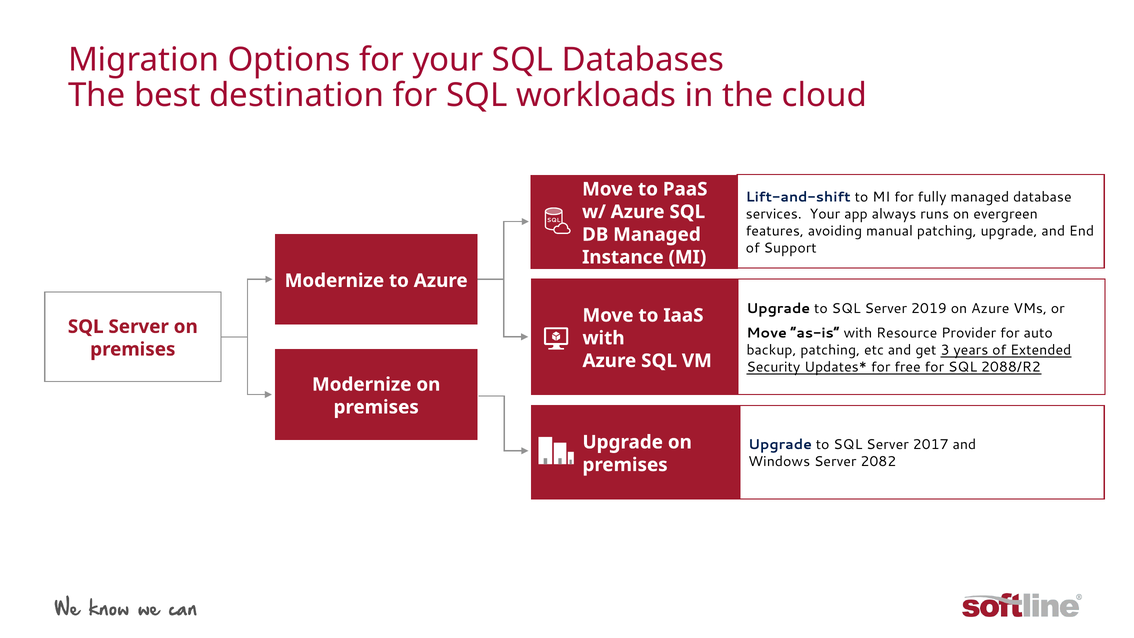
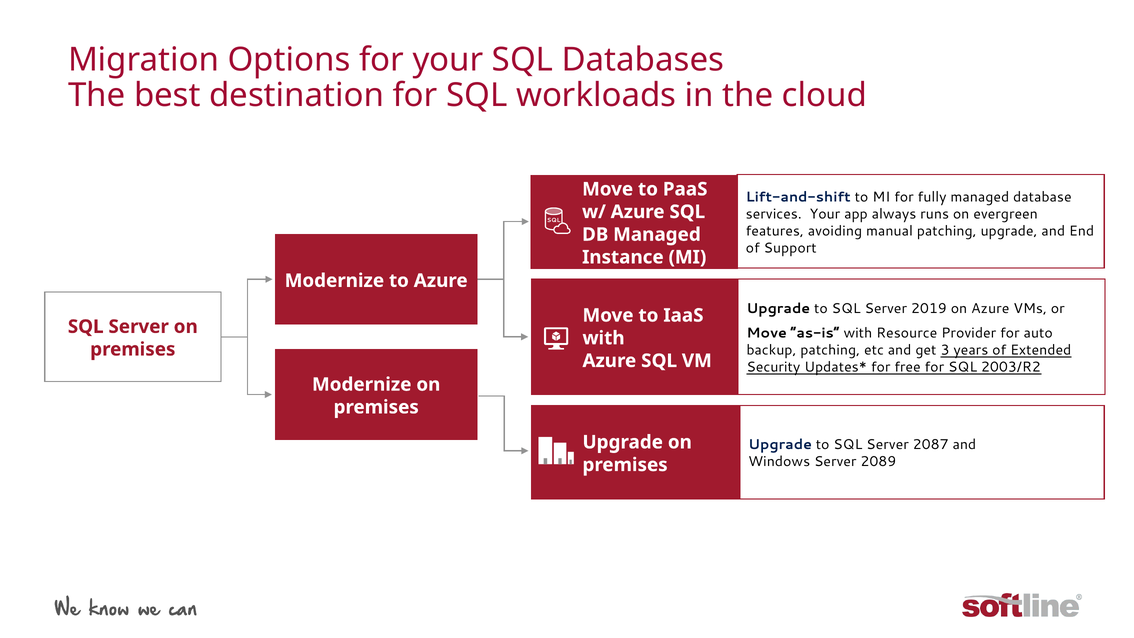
2088/R2: 2088/R2 -> 2003/R2 (1011, 367)
2017: 2017 -> 2087 (931, 445)
2082: 2082 -> 2089 (878, 462)
